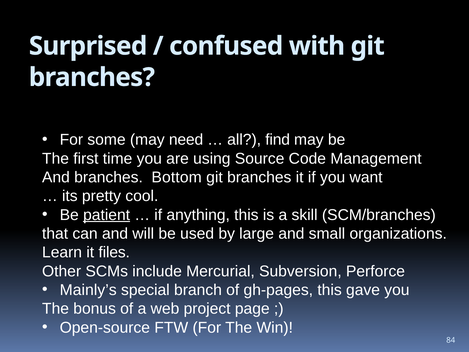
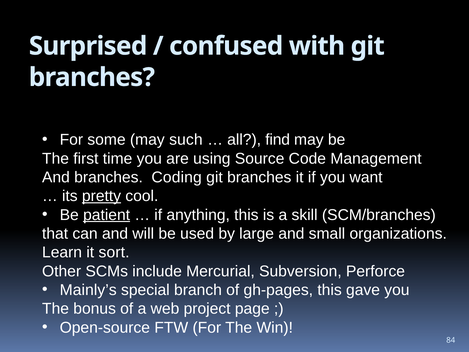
need: need -> such (186, 140)
Bottom: Bottom -> Coding (177, 177)
pretty underline: none -> present (101, 196)
files: files -> sort (114, 252)
